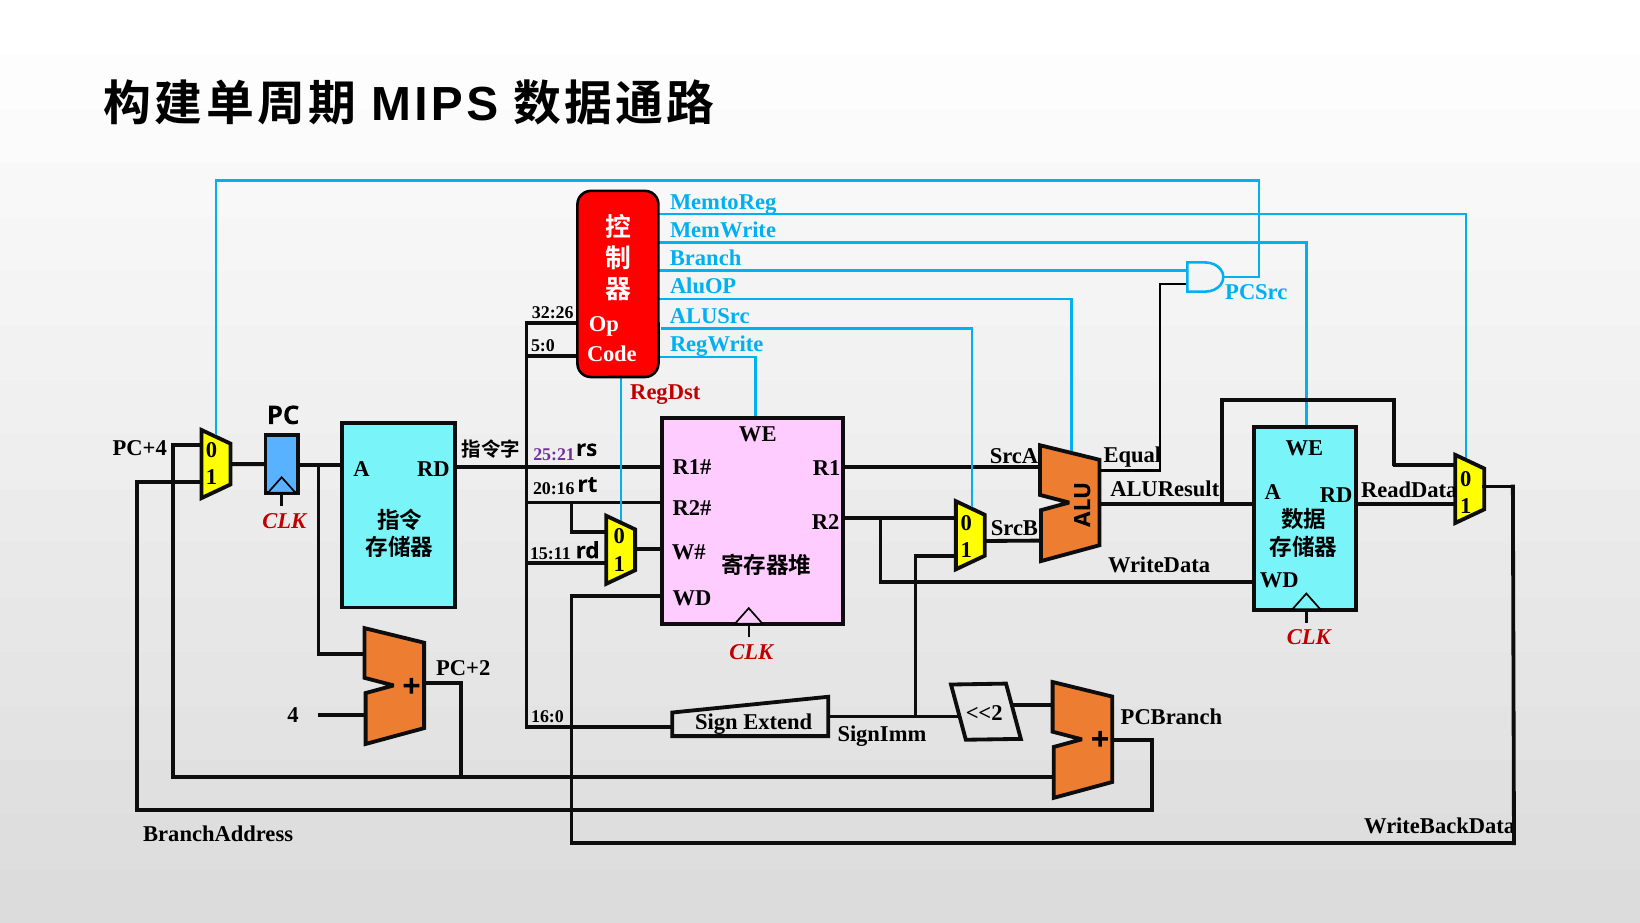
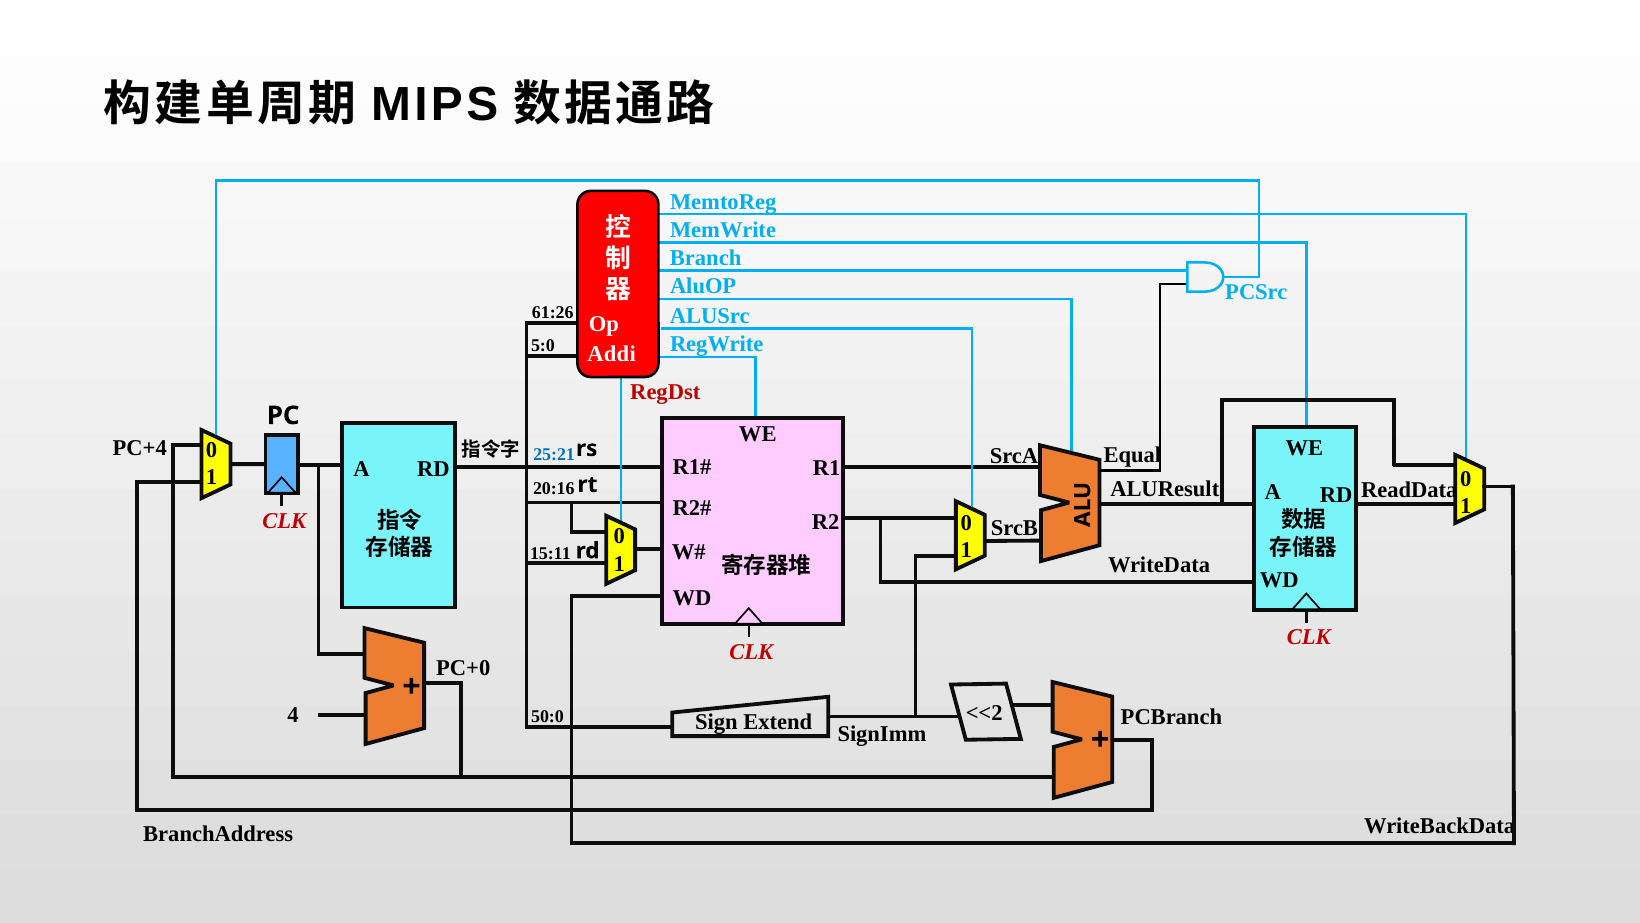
32:26: 32:26 -> 61:26 (553, 313)
Code: Code -> Addi (612, 354)
25:21 colour: purple -> blue (554, 455)
PC+2: PC+2 -> PC+0 (463, 668)
16:0: 16:0 -> 50:0 (548, 716)
